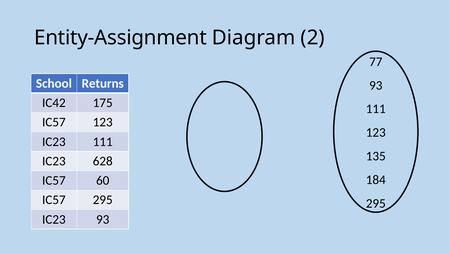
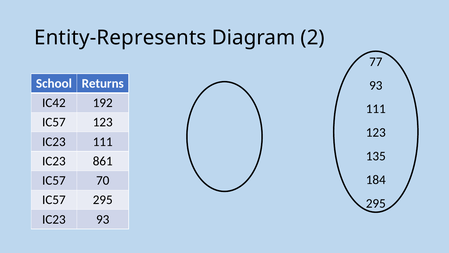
Entity-Assignment: Entity-Assignment -> Entity-Represents (120, 38)
175: 175 -> 192 (103, 103)
628: 628 -> 861 (103, 161)
60: 60 -> 70 (103, 180)
